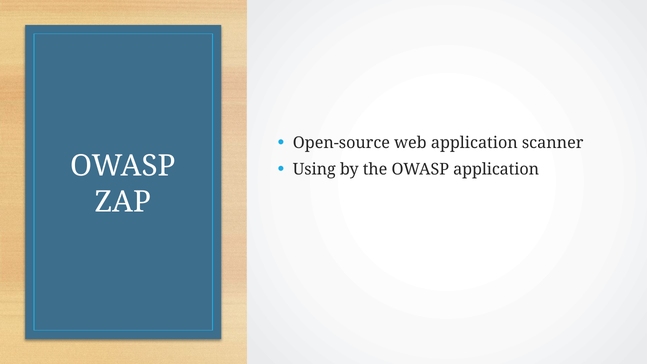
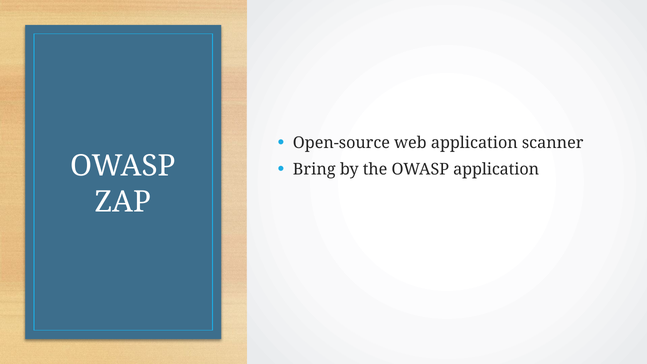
Using: Using -> Bring (314, 170)
